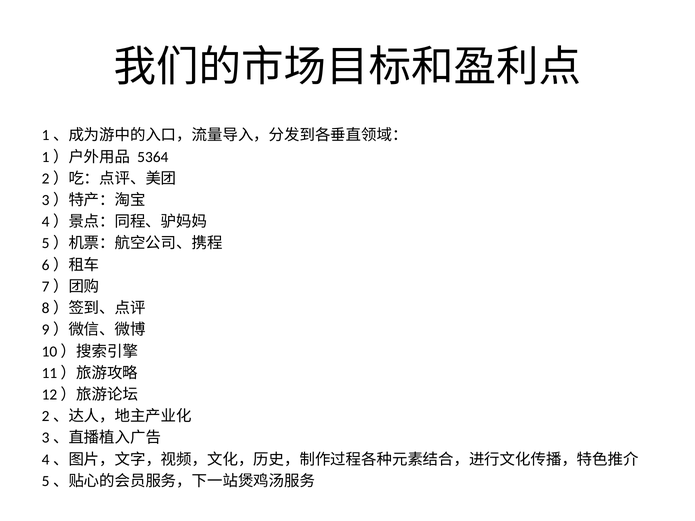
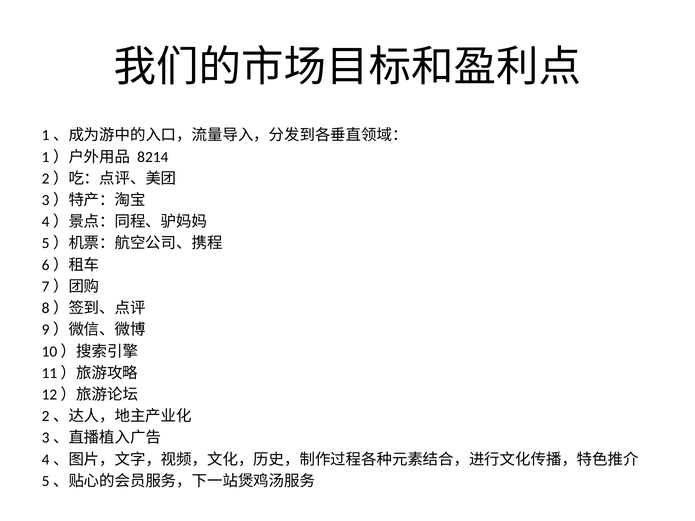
5364: 5364 -> 8214 (153, 157)
